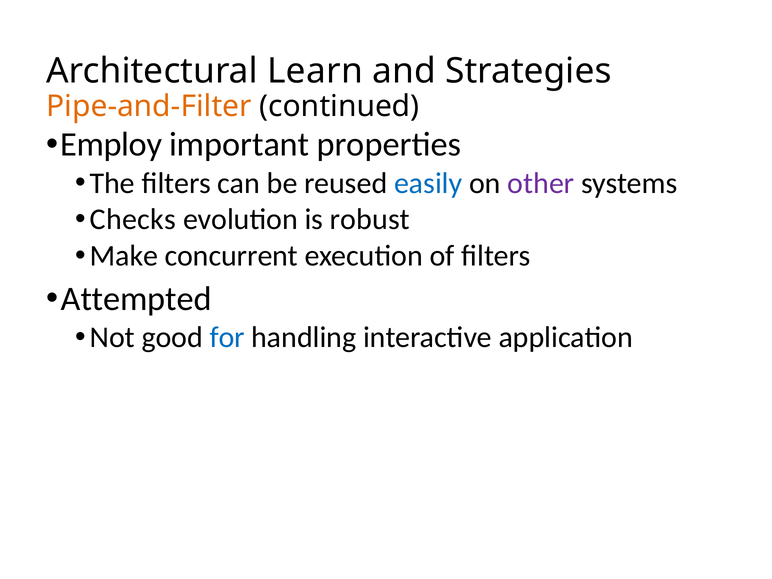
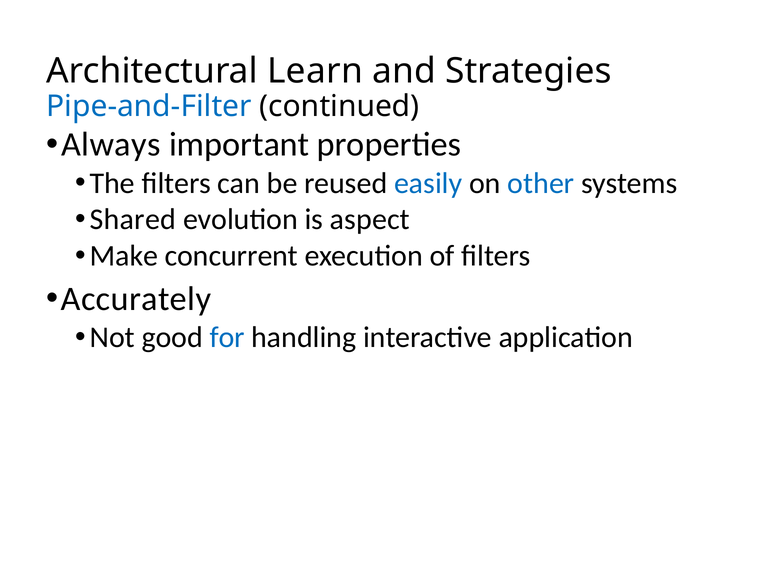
Pipe-and-Filter colour: orange -> blue (149, 106)
Employ: Employ -> Always (111, 144)
other colour: purple -> blue (541, 183)
Checks: Checks -> Shared (133, 220)
robust: robust -> aspect (370, 220)
Attempted: Attempted -> Accurately (136, 299)
